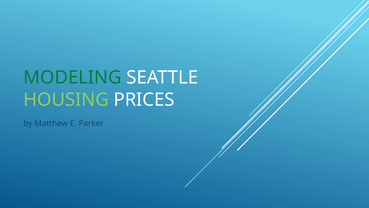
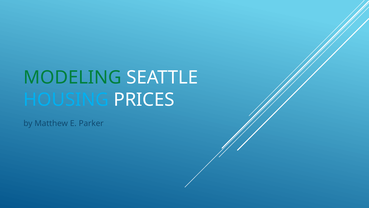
HOUSING colour: light green -> light blue (66, 100)
